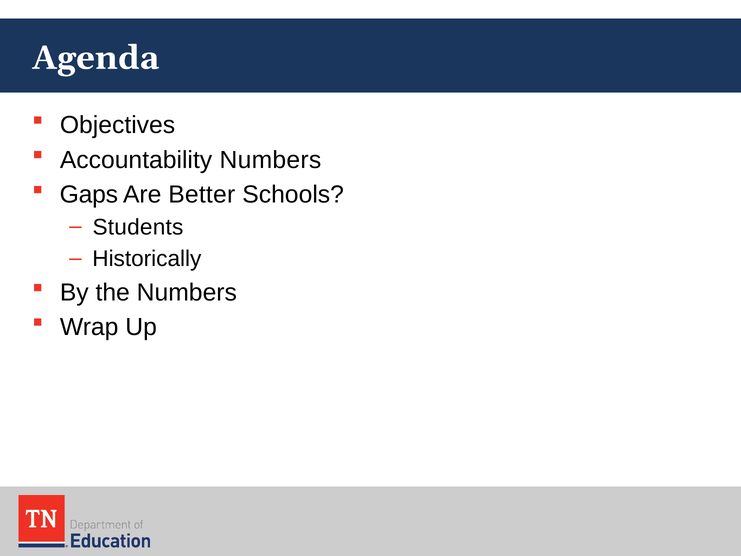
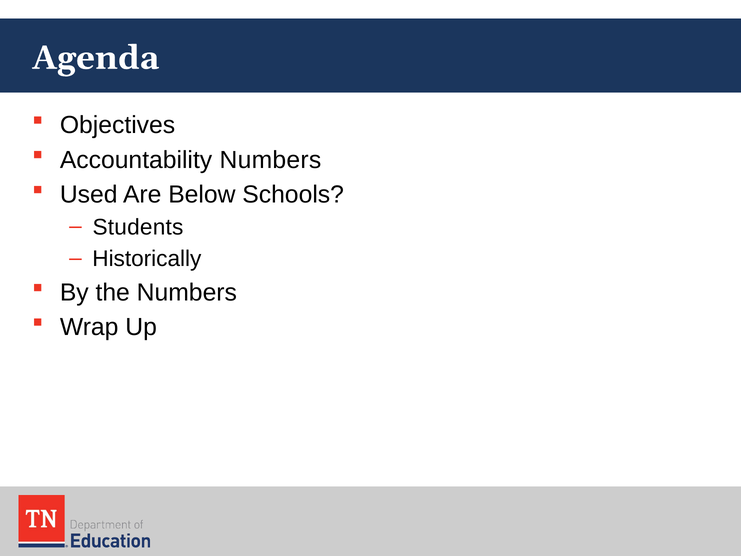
Gaps: Gaps -> Used (89, 194)
Better: Better -> Below (202, 194)
